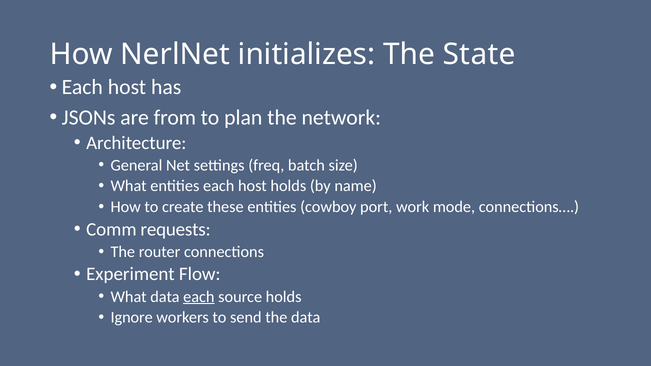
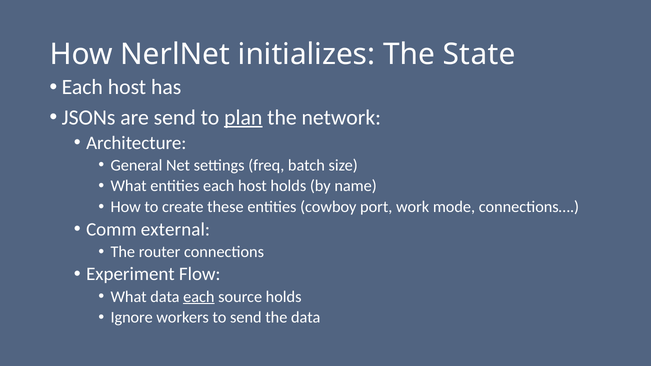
are from: from -> send (175, 117)
plan underline: none -> present (243, 117)
requests: requests -> external (175, 230)
